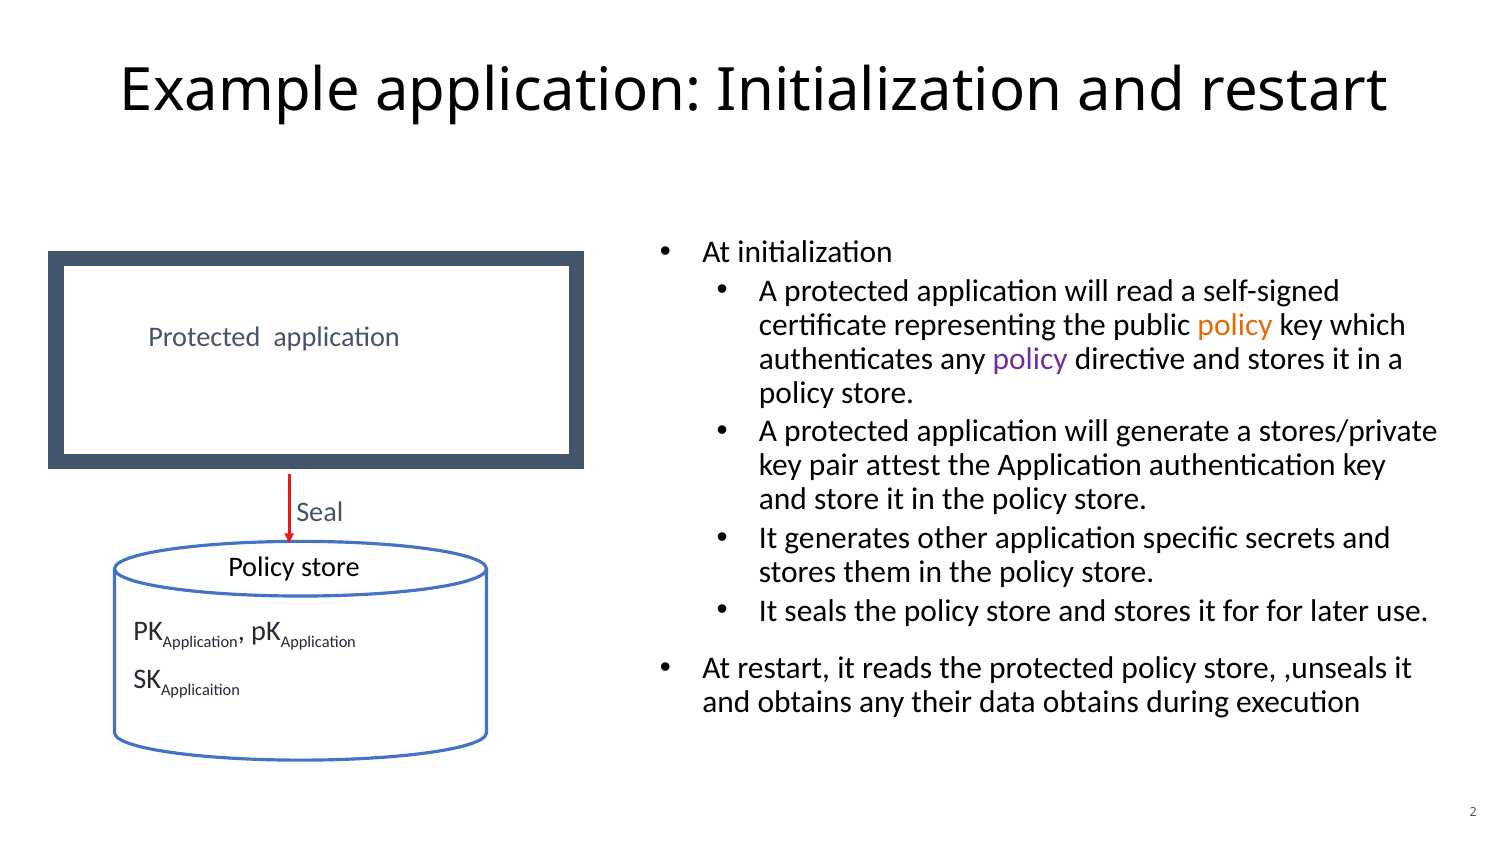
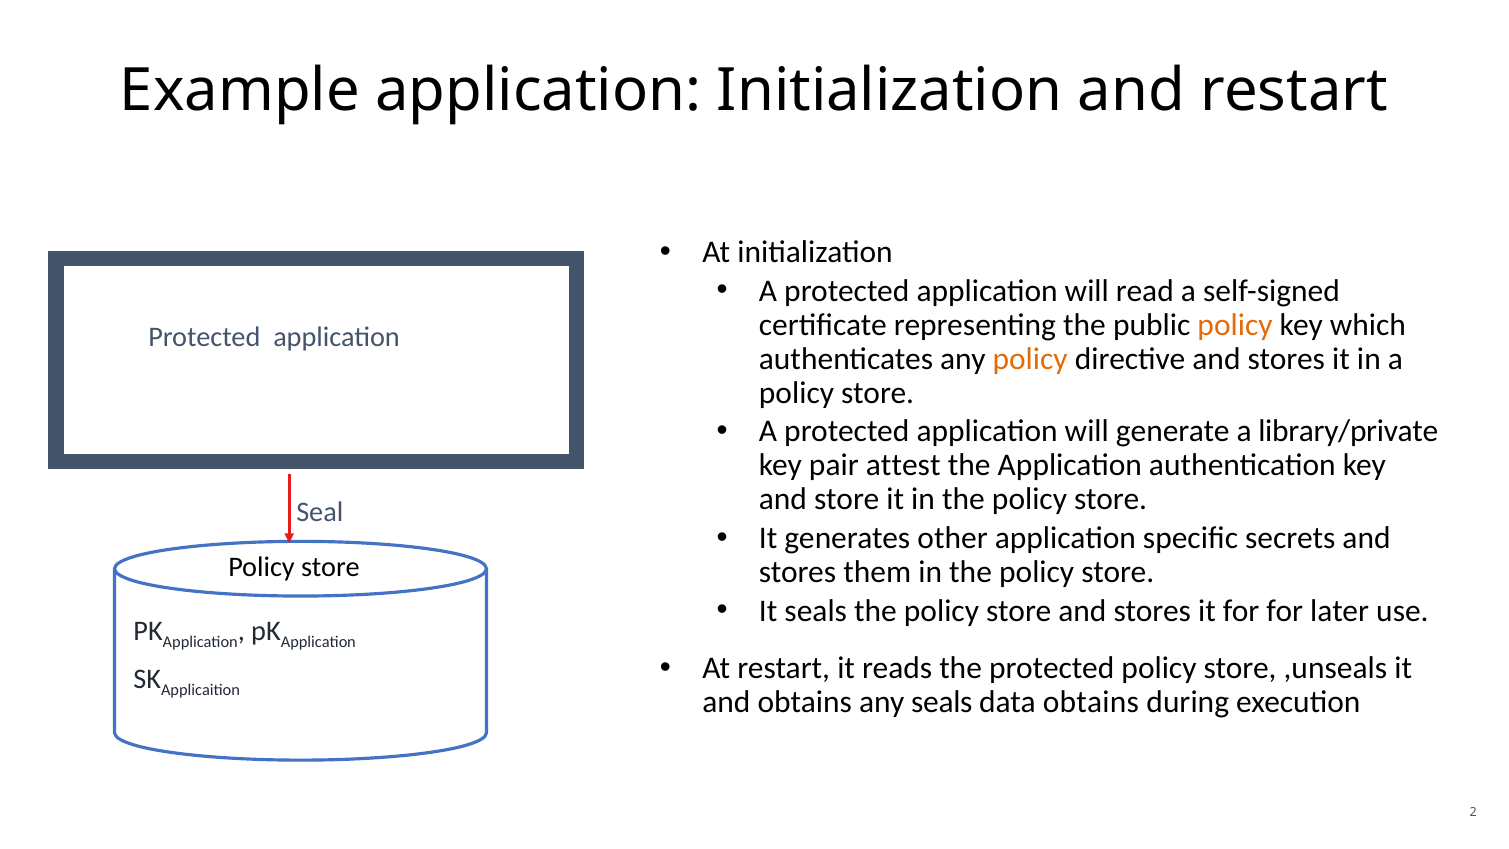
policy colour: purple -> orange (1030, 359)
stores/private: stores/private -> library/private (1348, 431)
any their: their -> seals (942, 702)
